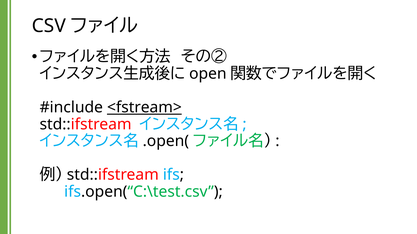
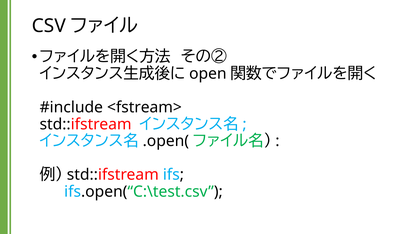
<fstream> underline: present -> none (144, 108)
